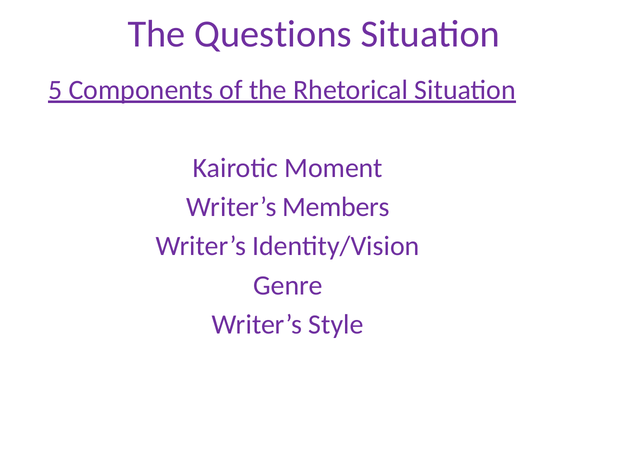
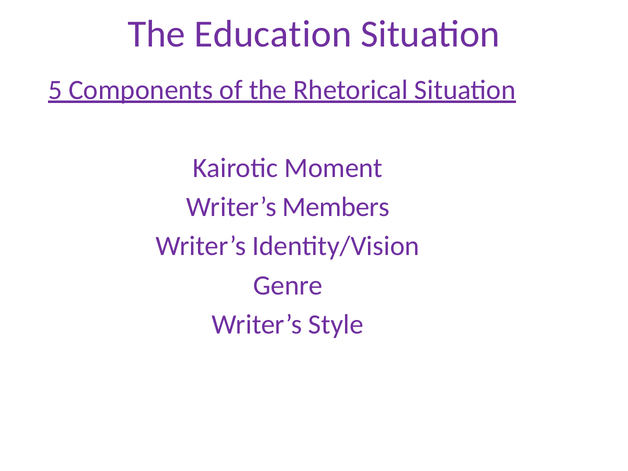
Questions: Questions -> Education (273, 34)
